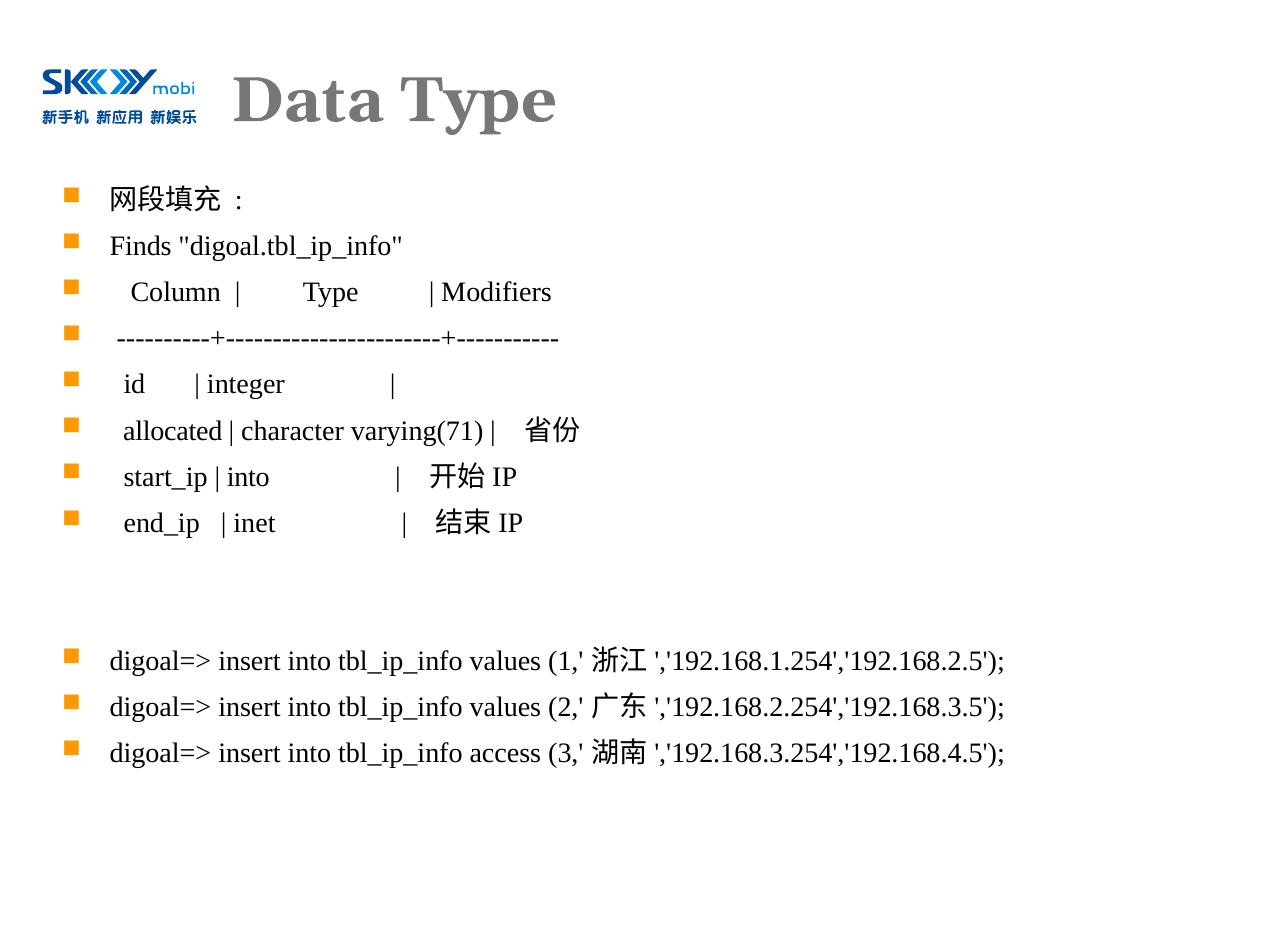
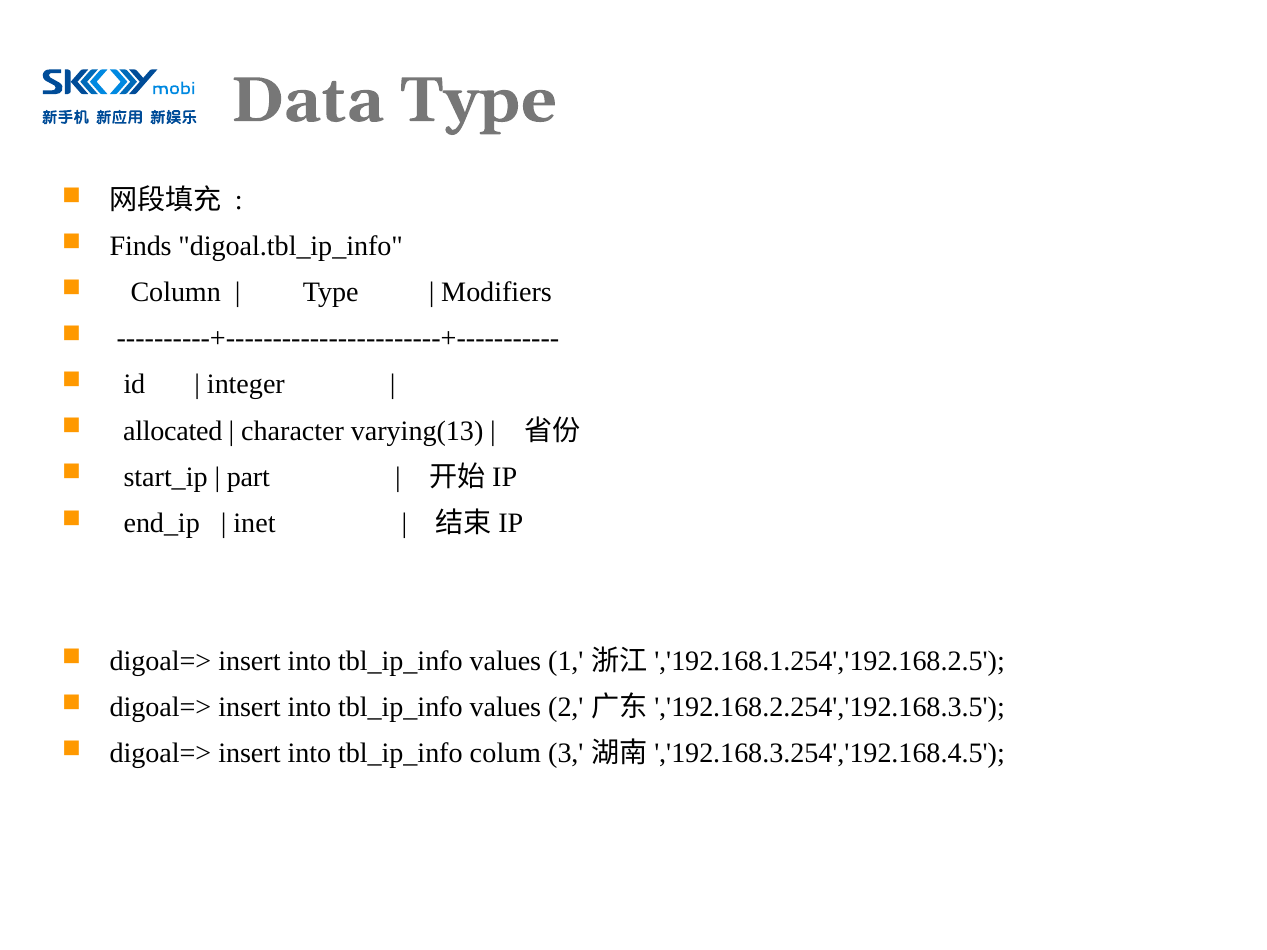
varying(71: varying(71 -> varying(13 (417, 431)
into: into -> part (248, 477)
access: access -> colum (505, 754)
